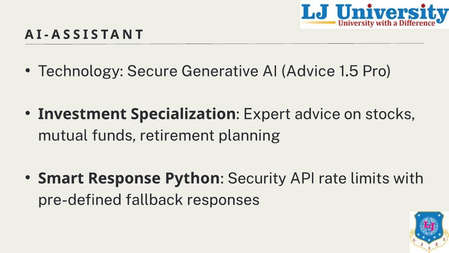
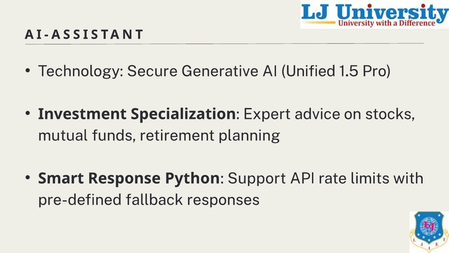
AI Advice: Advice -> Unified (308, 71)
Security: Security -> Support (257, 178)
